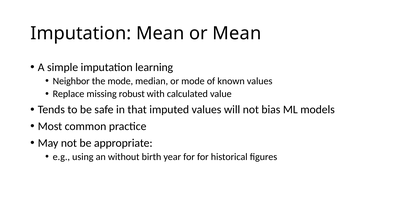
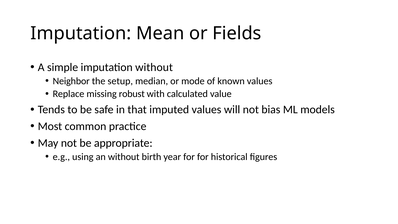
or Mean: Mean -> Fields (237, 33)
imputation learning: learning -> without (154, 67)
the mode: mode -> setup (120, 81)
